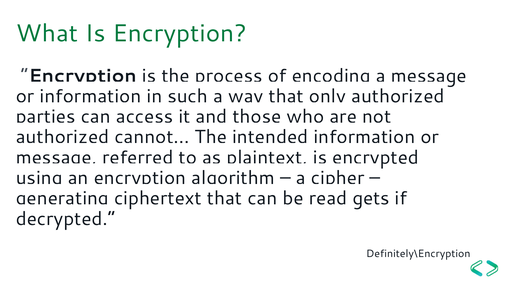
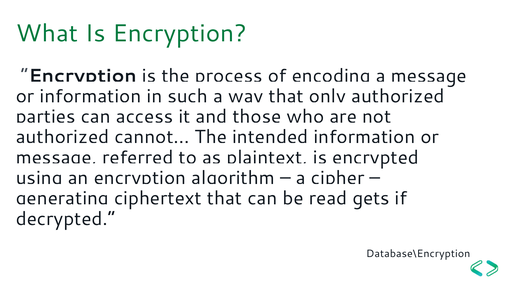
Definitely\Encryption: Definitely\Encryption -> Database\Encryption (418, 254)
